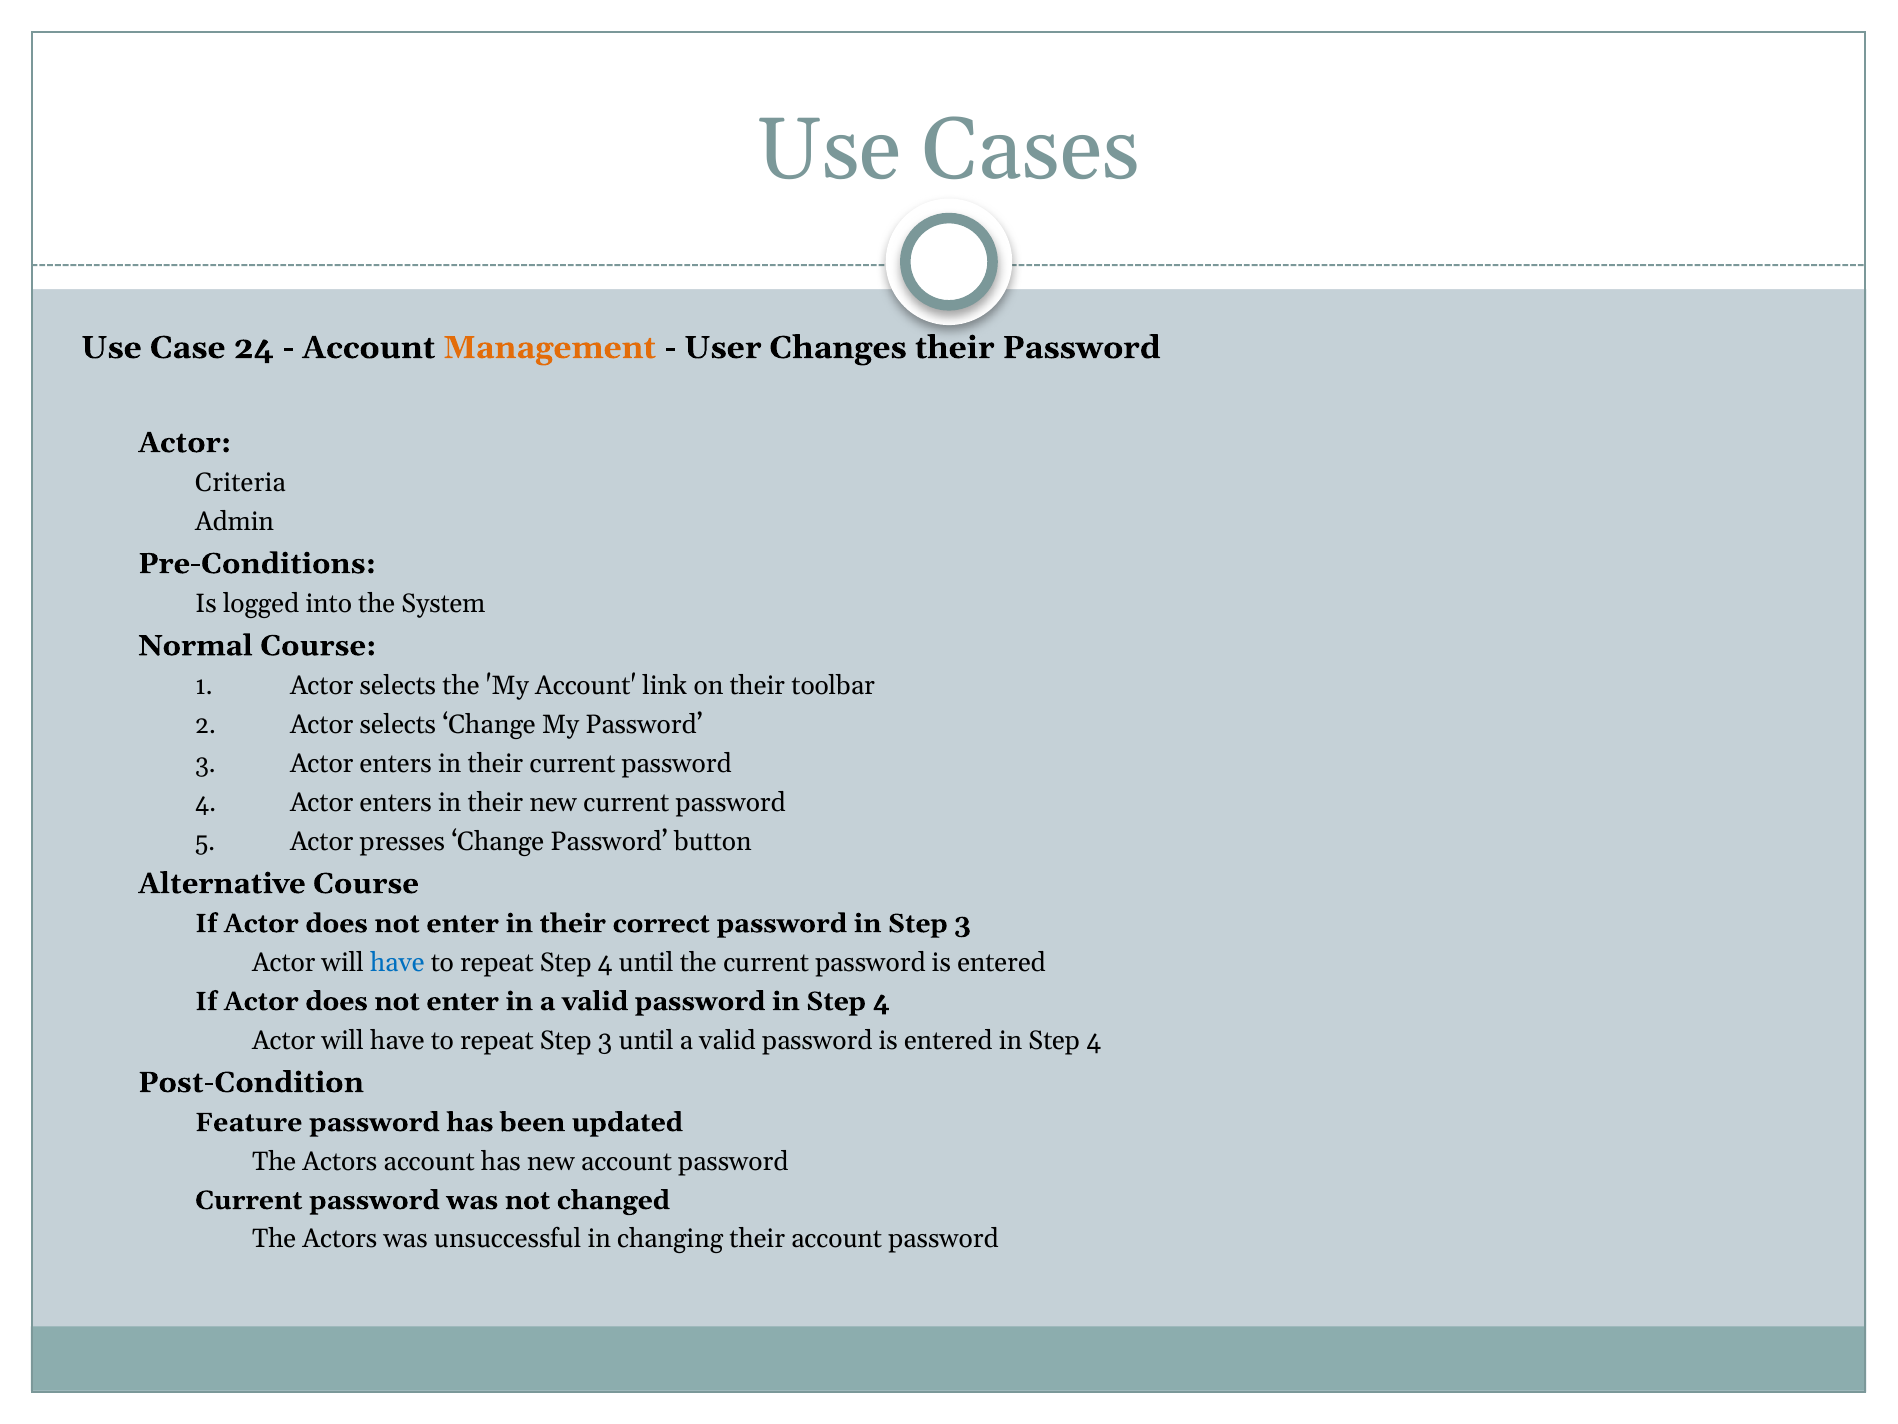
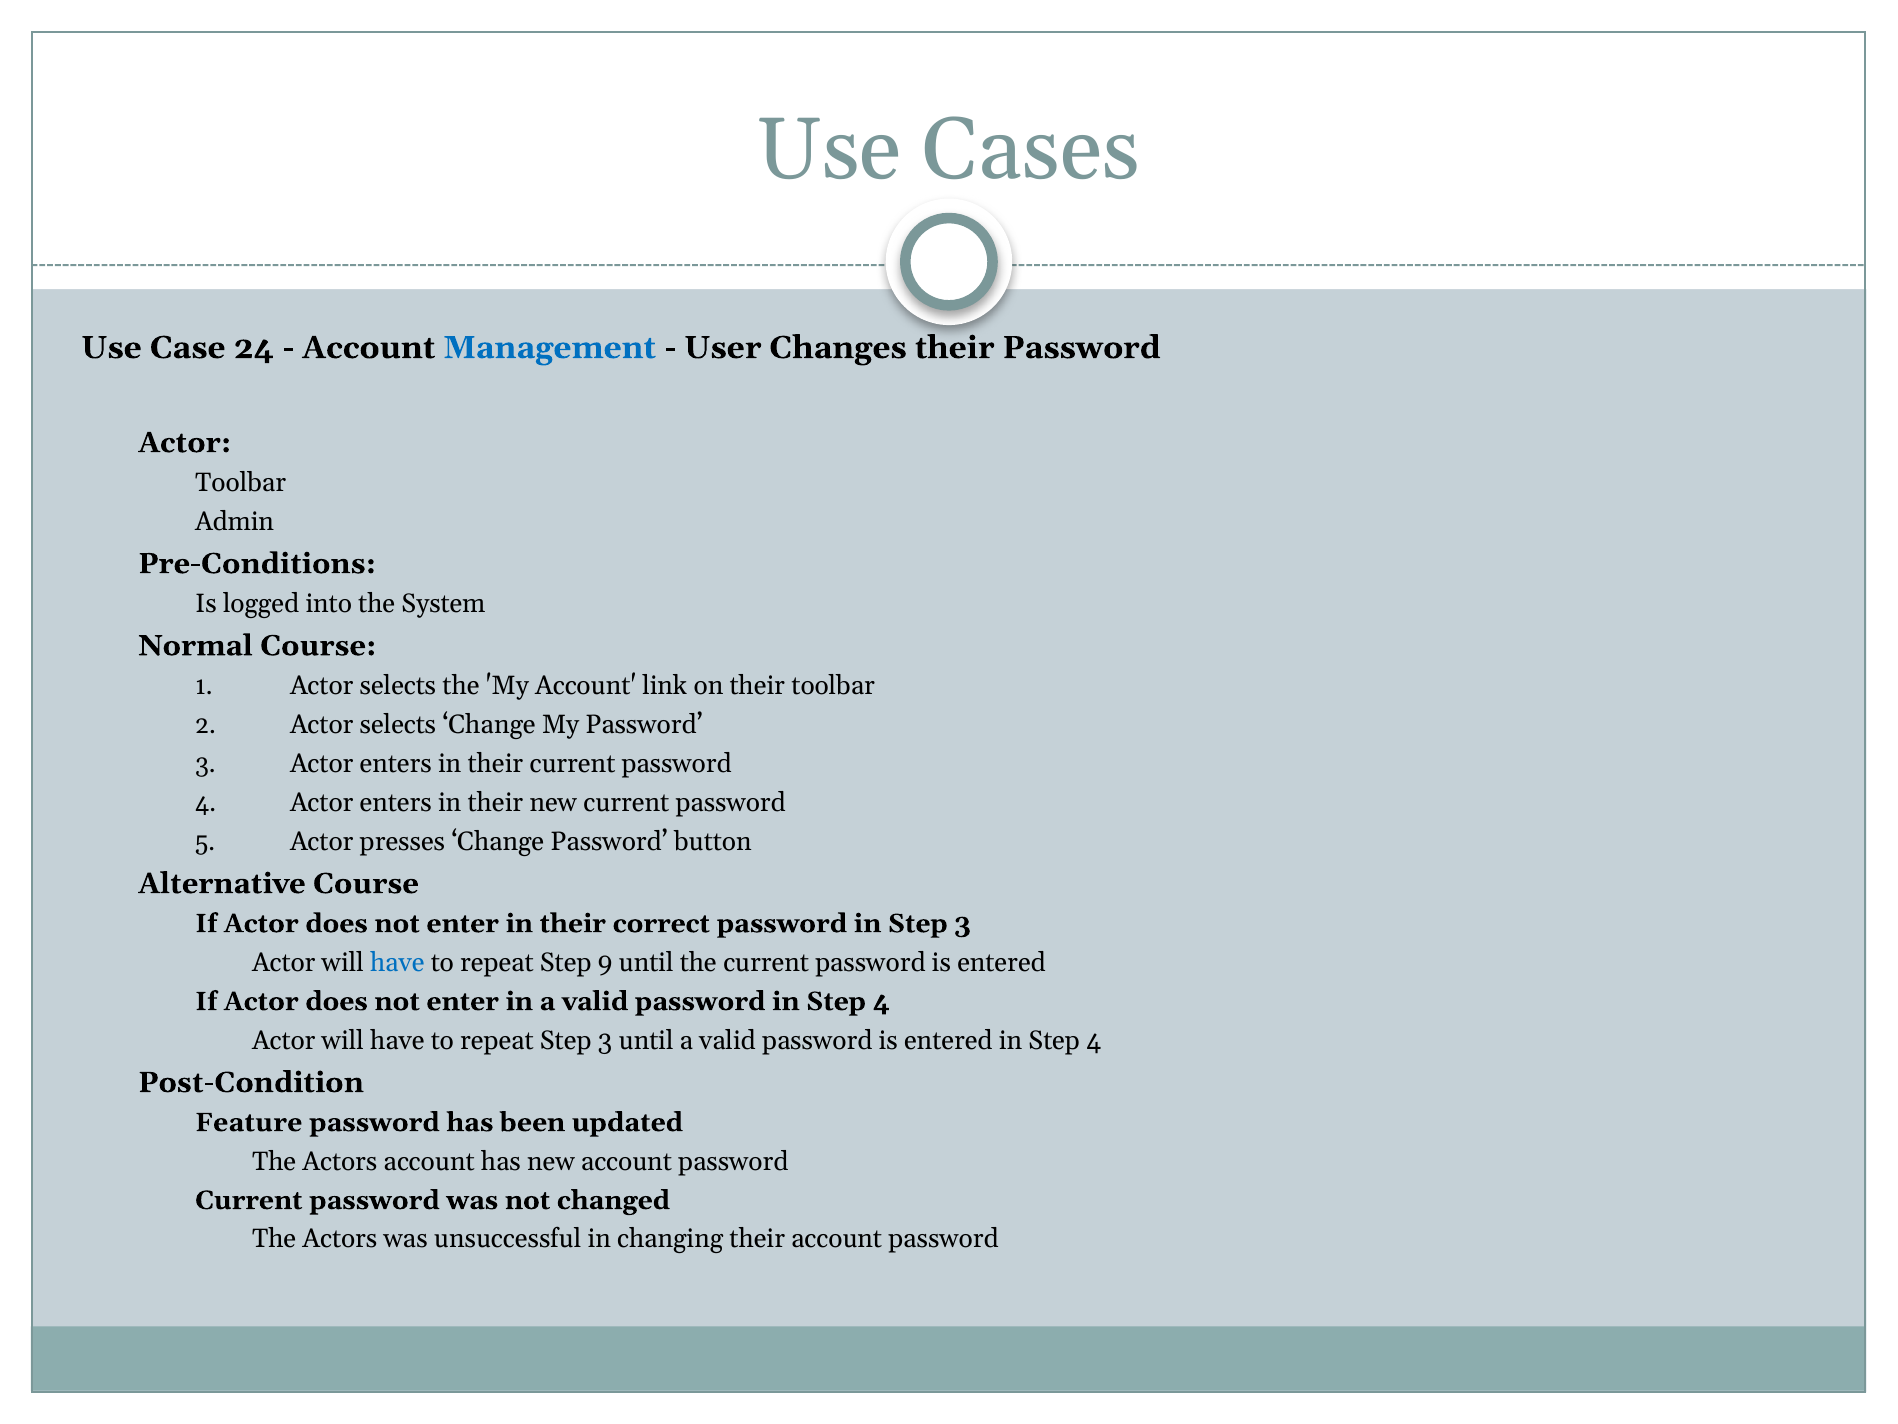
Management colour: orange -> blue (550, 347)
Criteria: Criteria -> Toolbar (241, 482)
repeat Step 4: 4 -> 9 (605, 962)
